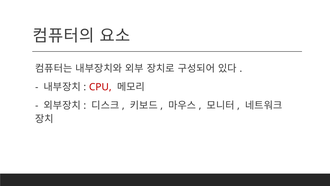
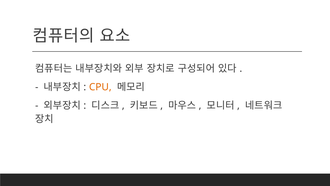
CPU colour: red -> orange (100, 87)
